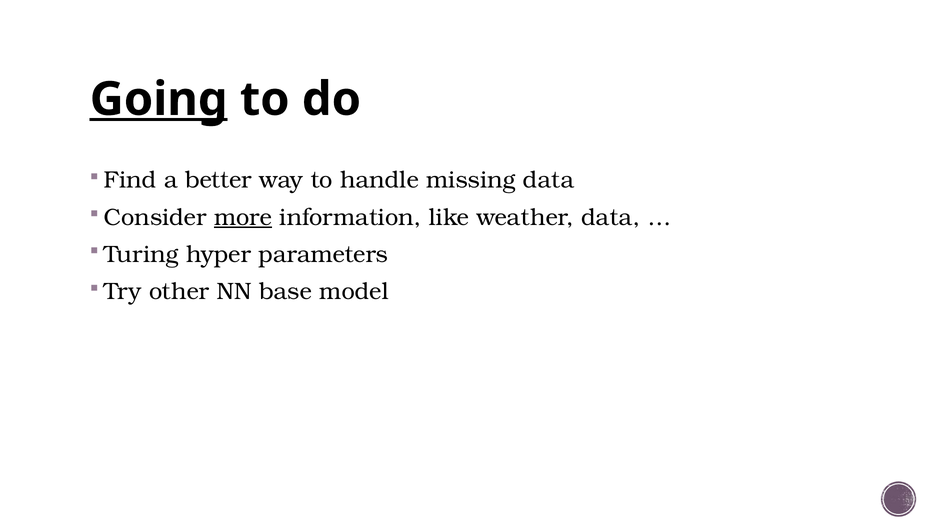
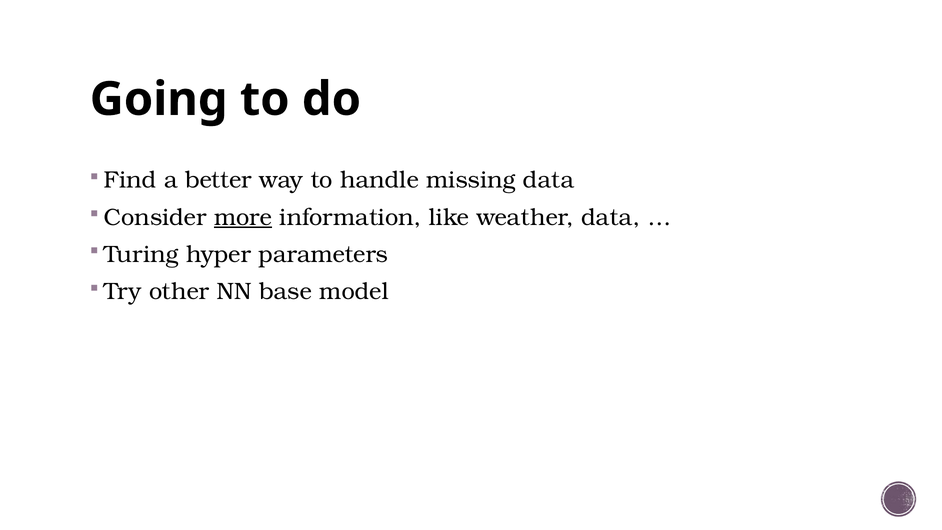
Going underline: present -> none (159, 99)
